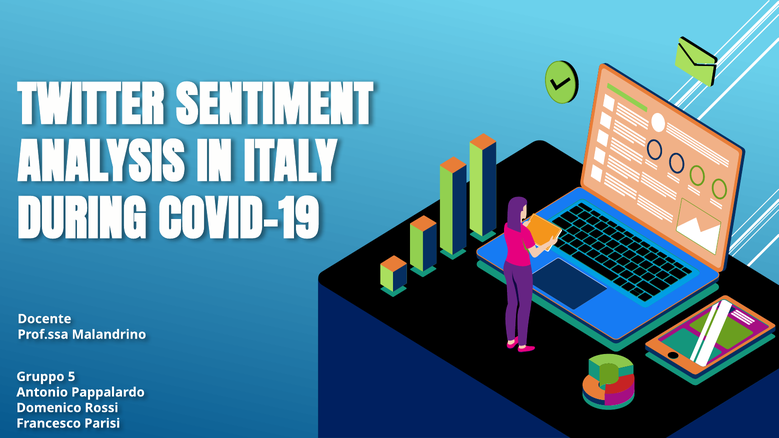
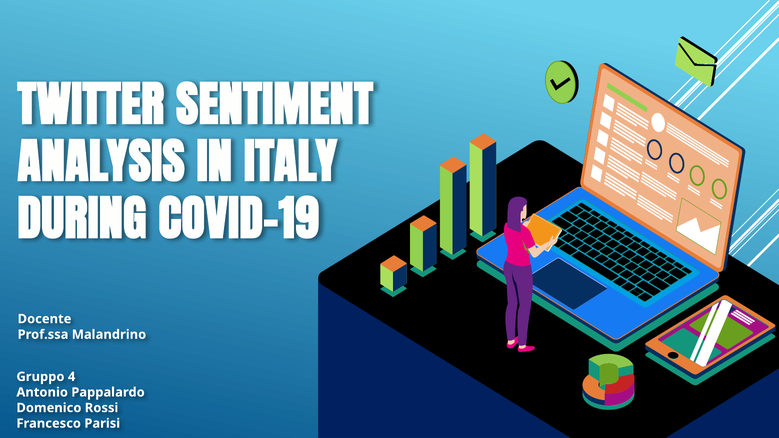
5: 5 -> 4 (72, 377)
